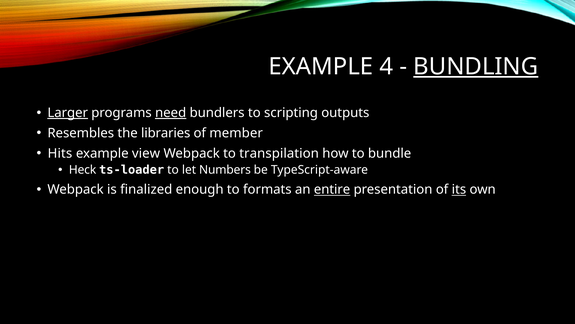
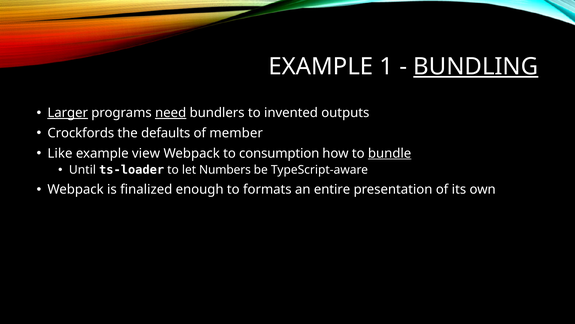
4: 4 -> 1 (386, 66)
scripting: scripting -> invented (291, 113)
Resembles: Resembles -> Crockfords (81, 133)
libraries: libraries -> defaults (166, 133)
Hits: Hits -> Like (60, 153)
transpilation: transpilation -> consumption (279, 153)
bundle underline: none -> present (390, 153)
Heck: Heck -> Until (82, 170)
entire underline: present -> none (332, 189)
its underline: present -> none (459, 189)
